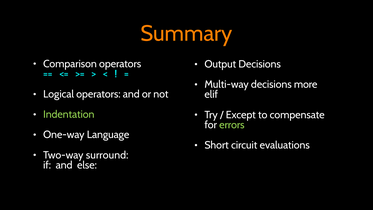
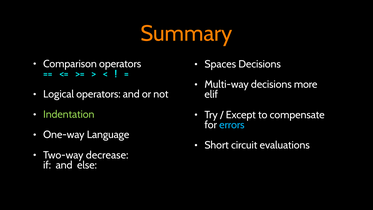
Output: Output -> Spaces (220, 64)
errors colour: light green -> light blue (232, 125)
surround: surround -> decrease (107, 155)
